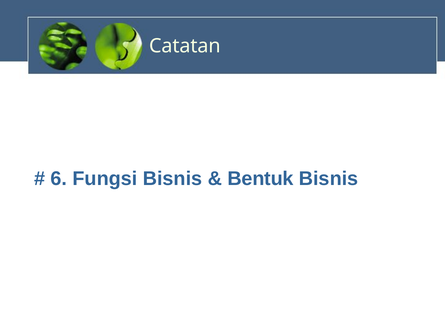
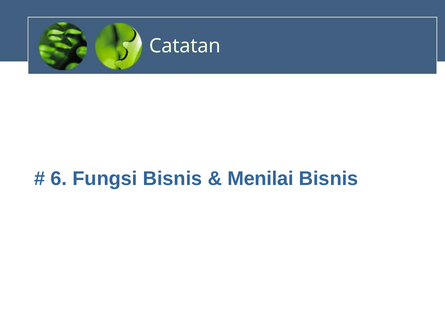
Bentuk: Bentuk -> Menilai (261, 179)
